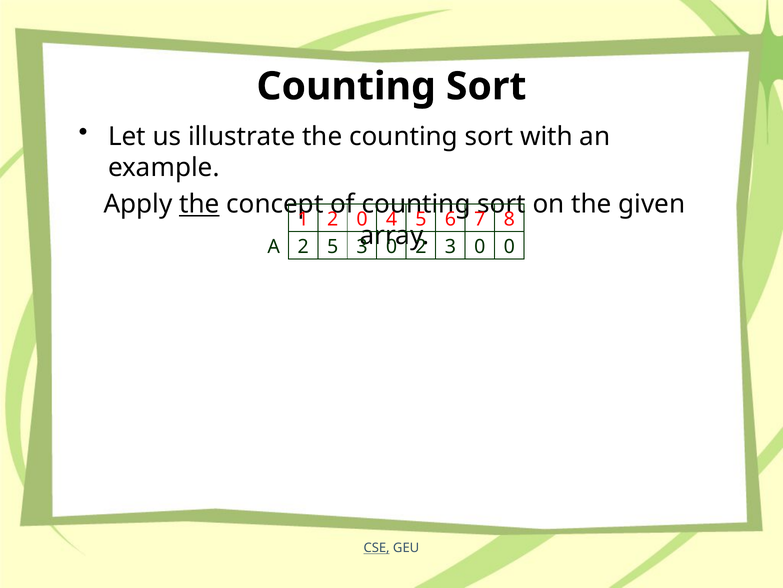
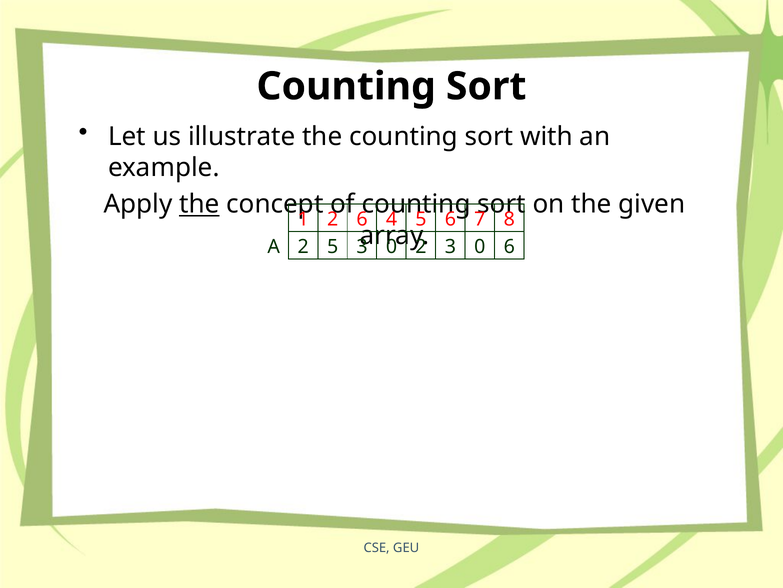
2 0: 0 -> 6 (362, 219)
0 0: 0 -> 6 (509, 246)
CSE underline: present -> none (377, 547)
